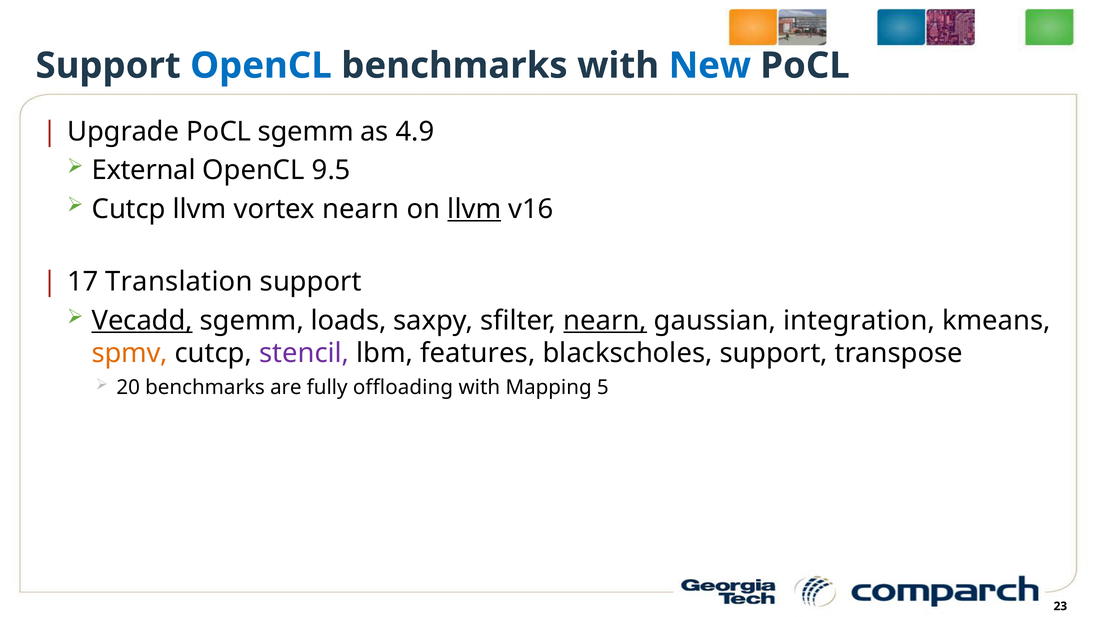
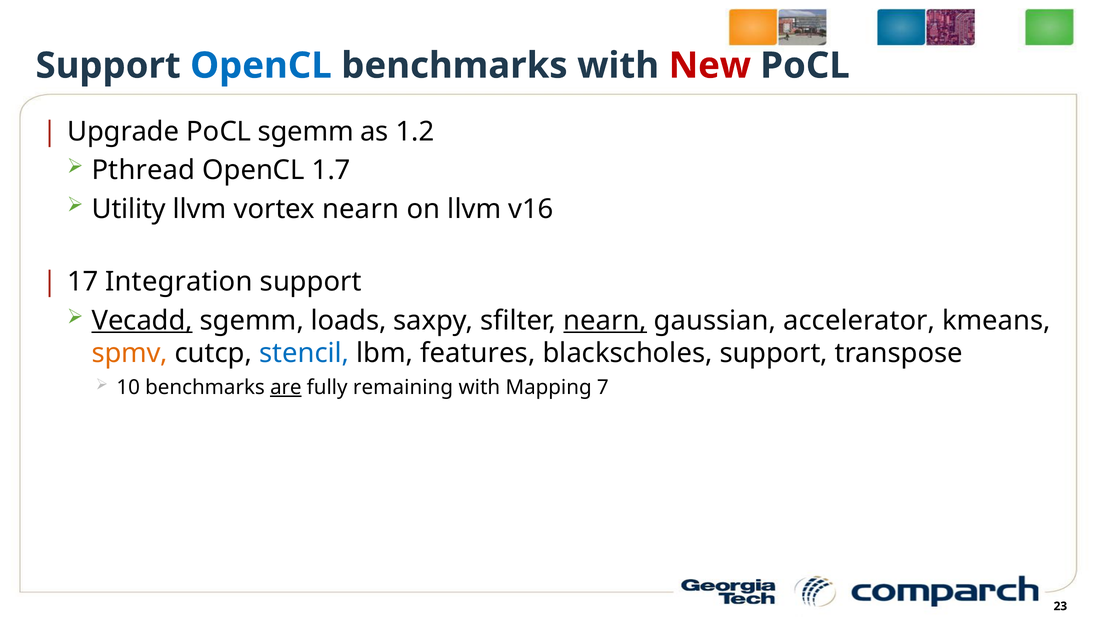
New colour: blue -> red (710, 66)
4.9: 4.9 -> 1.2 (415, 132)
External: External -> Pthread (143, 170)
9.5: 9.5 -> 1.7 (331, 170)
Cutcp: Cutcp -> Utility (129, 209)
llvm underline: present -> none (474, 209)
Translation: Translation -> Integration (179, 282)
integration: integration -> accelerator (859, 321)
stencil colour: purple -> blue (304, 353)
20: 20 -> 10 (128, 387)
are underline: none -> present (286, 387)
offloading: offloading -> remaining (403, 387)
5: 5 -> 7 (603, 387)
